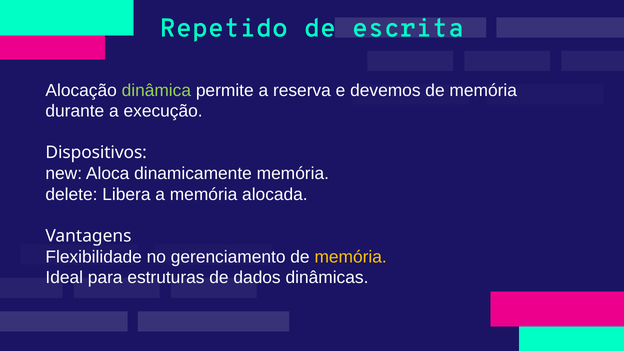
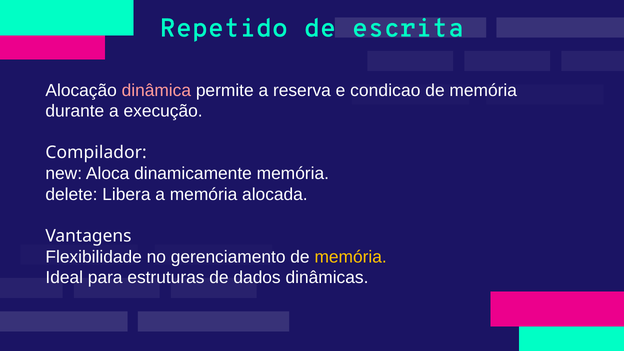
dinâmica colour: light green -> pink (156, 90)
devemos: devemos -> condicao (385, 90)
Dispositivos: Dispositivos -> Compilador (96, 153)
